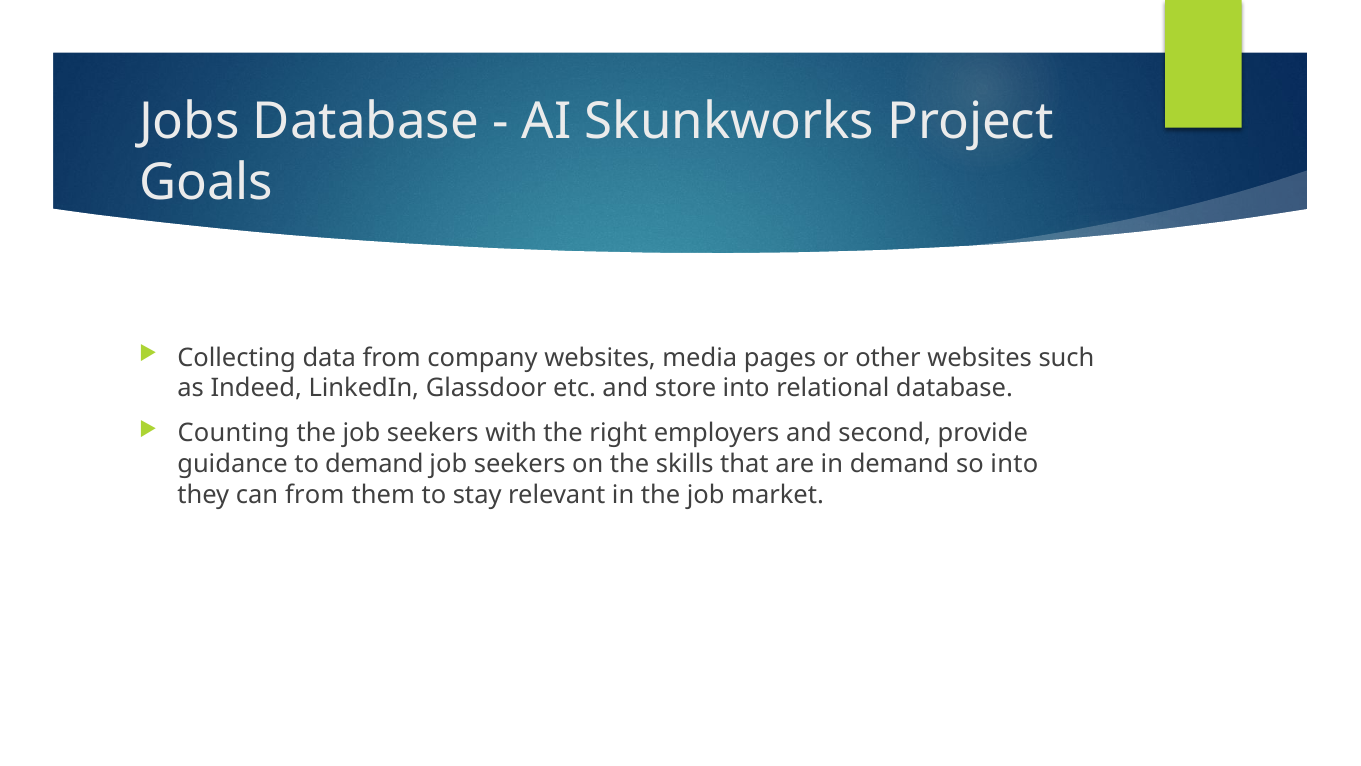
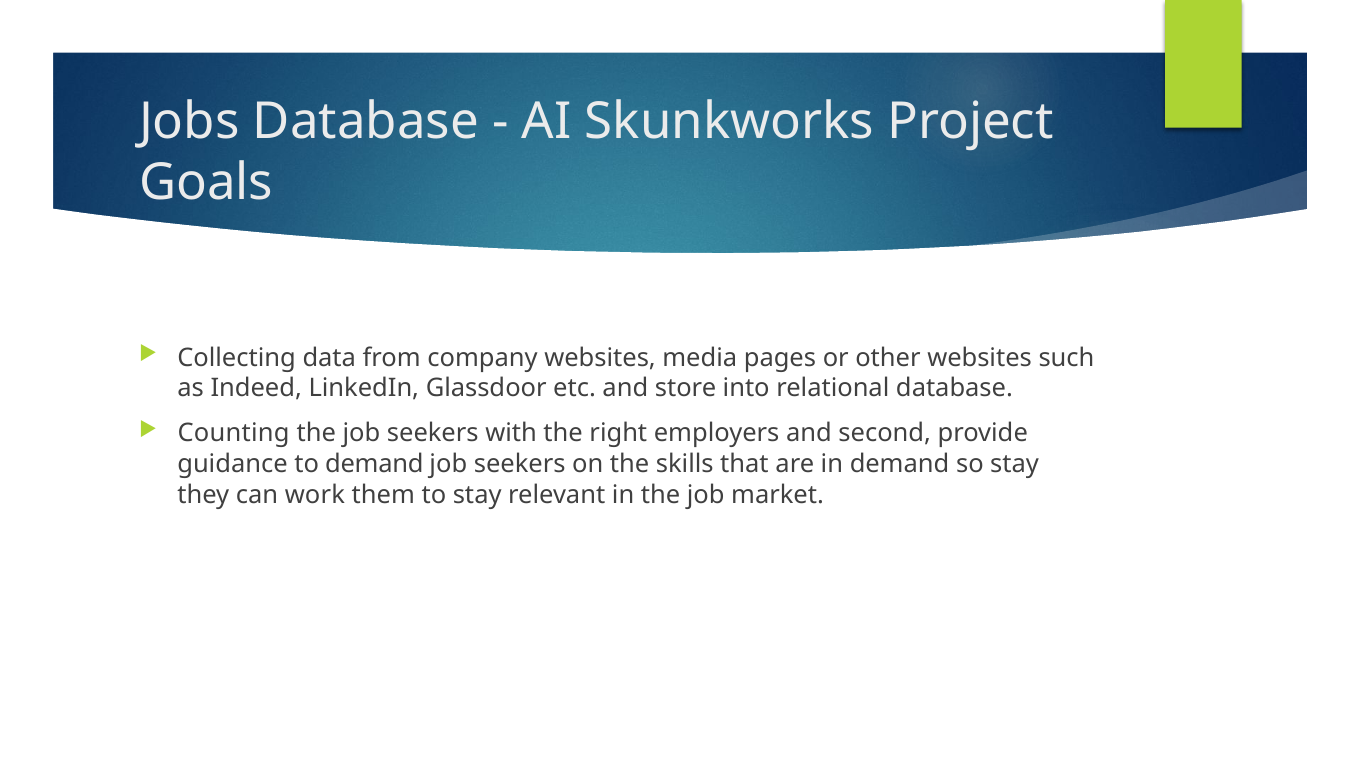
so into: into -> stay (1015, 464)
can from: from -> work (315, 494)
